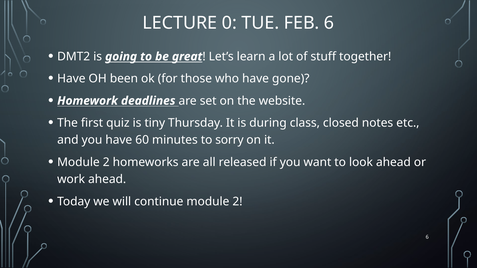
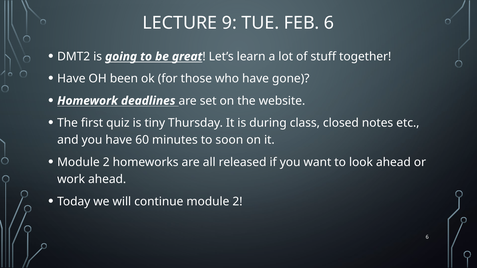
0: 0 -> 9 (229, 23)
sorry: sorry -> soon (229, 140)
